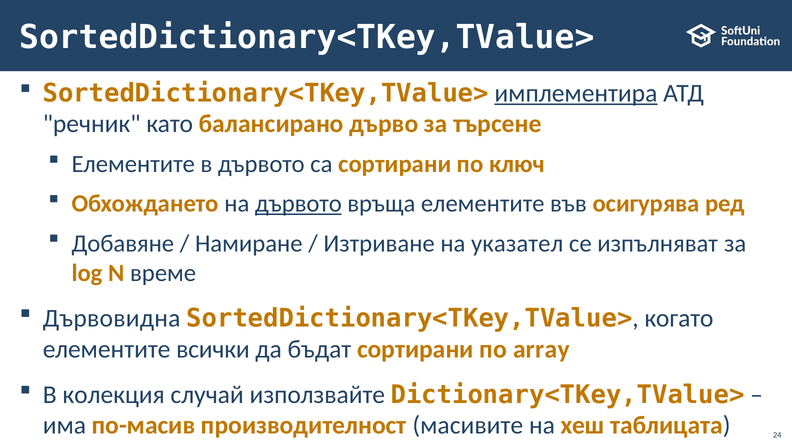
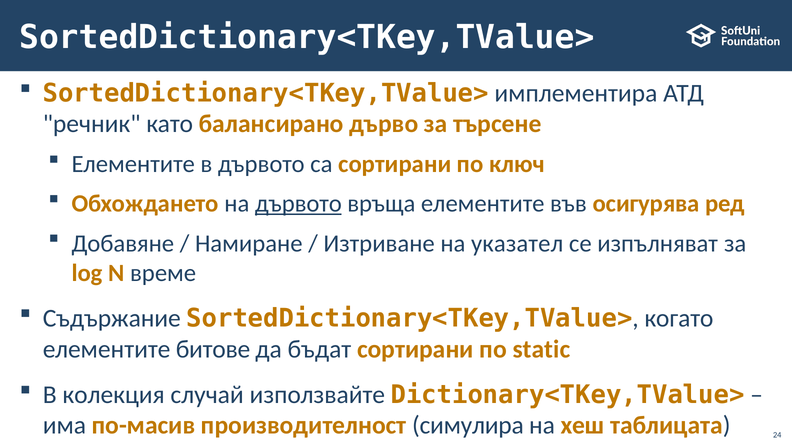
имплементира underline: present -> none (576, 93)
Дървовидна: Дървовидна -> Съдържание (112, 318)
всички: всички -> битове (213, 349)
array: array -> static (541, 349)
масивите: масивите -> симулира (468, 425)
